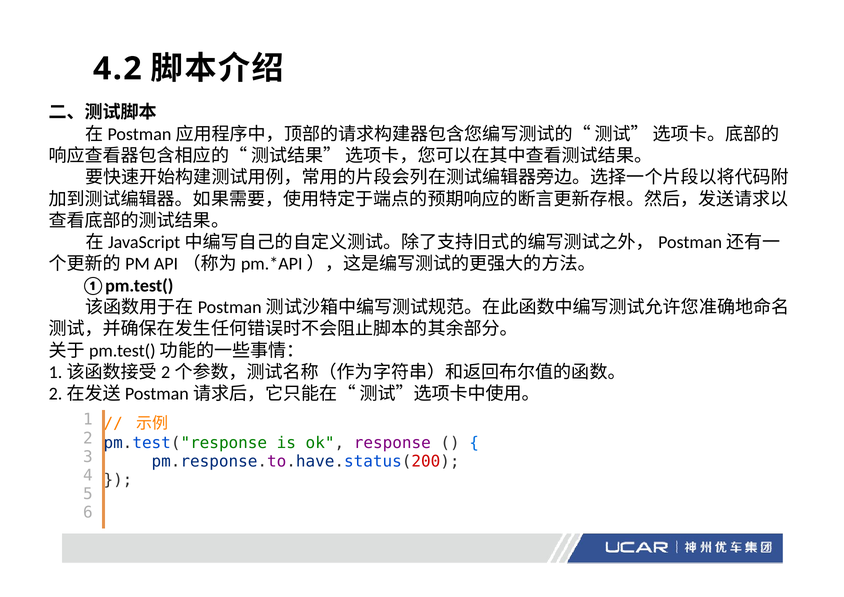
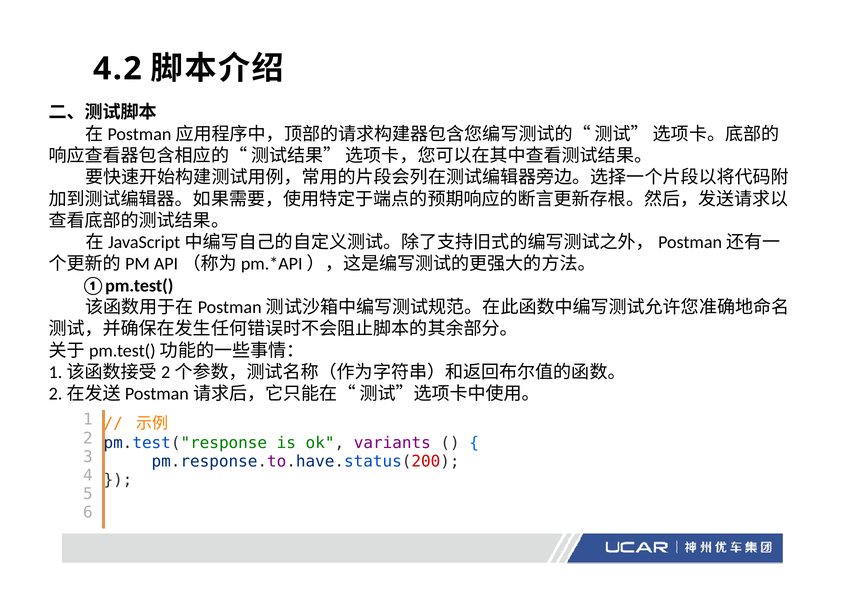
response: response -> variants (392, 443)
